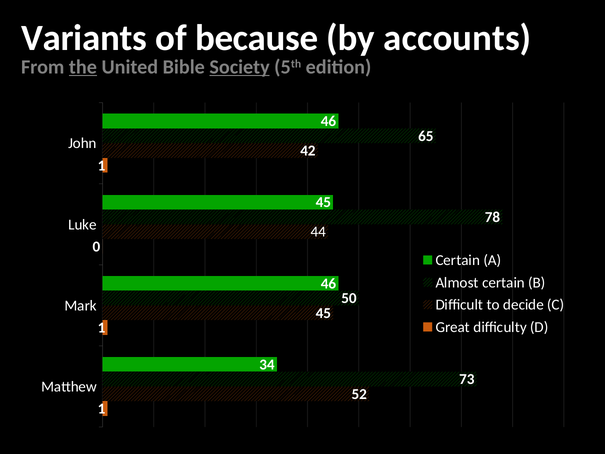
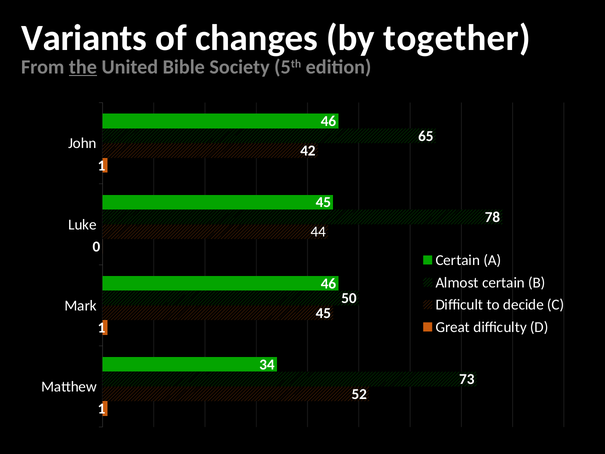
because: because -> changes (257, 38)
accounts: accounts -> together (457, 38)
Society underline: present -> none (240, 67)
